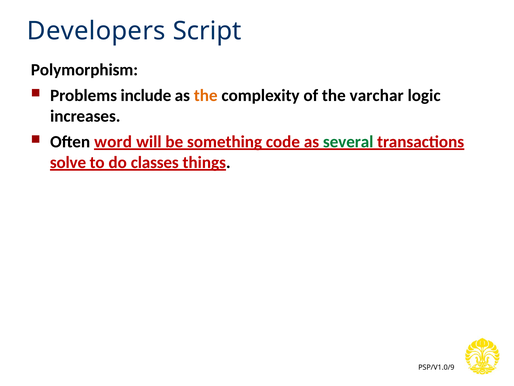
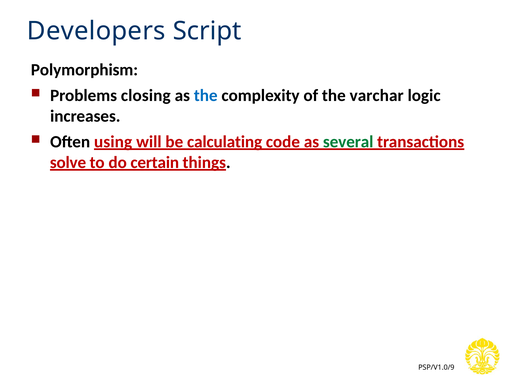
include: include -> closing (146, 95)
the colour: orange -> blue (206, 95)
word: word -> using (113, 142)
something: something -> calculating (225, 142)
classes: classes -> certain (155, 162)
